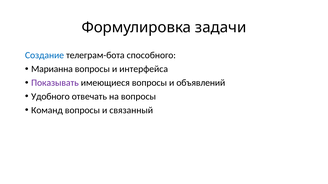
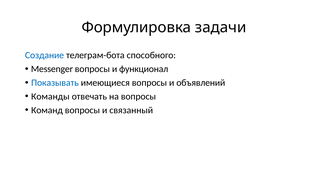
Марианна: Марианна -> Messenger (52, 69)
интерфейса: интерфейса -> функционал (144, 69)
Показывать colour: purple -> blue (55, 83)
Удобного: Удобного -> Команды (50, 97)
